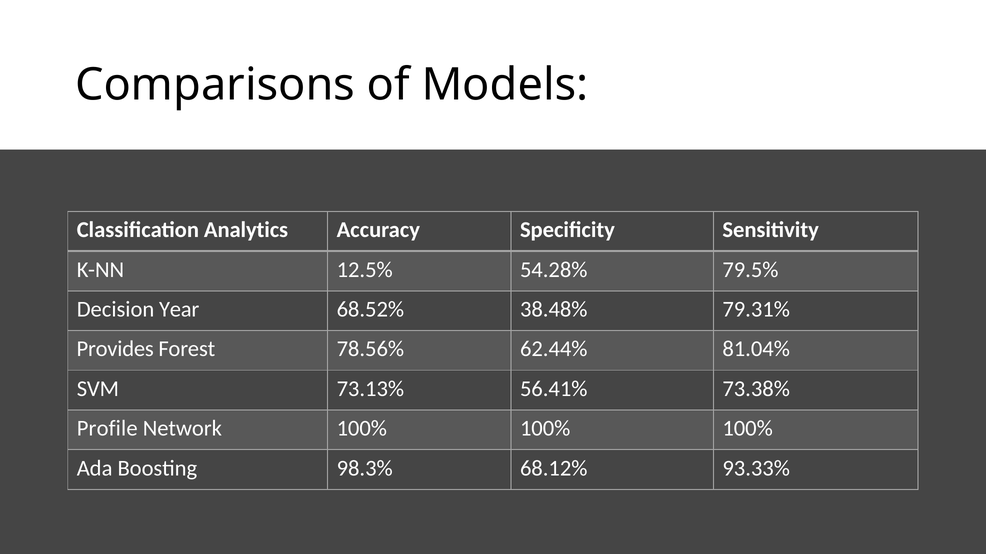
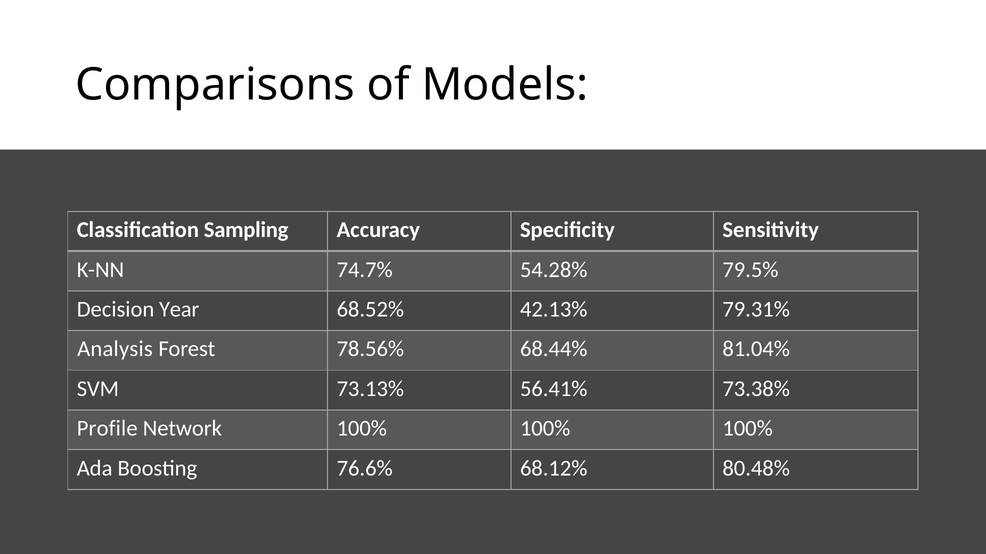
Analytics: Analytics -> Sampling (246, 230)
12.5%: 12.5% -> 74.7% (365, 270)
38.48%: 38.48% -> 42.13% (554, 310)
Provides: Provides -> Analysis (115, 349)
62.44%: 62.44% -> 68.44% (554, 349)
98.3%: 98.3% -> 76.6% (365, 469)
93.33%: 93.33% -> 80.48% (756, 469)
